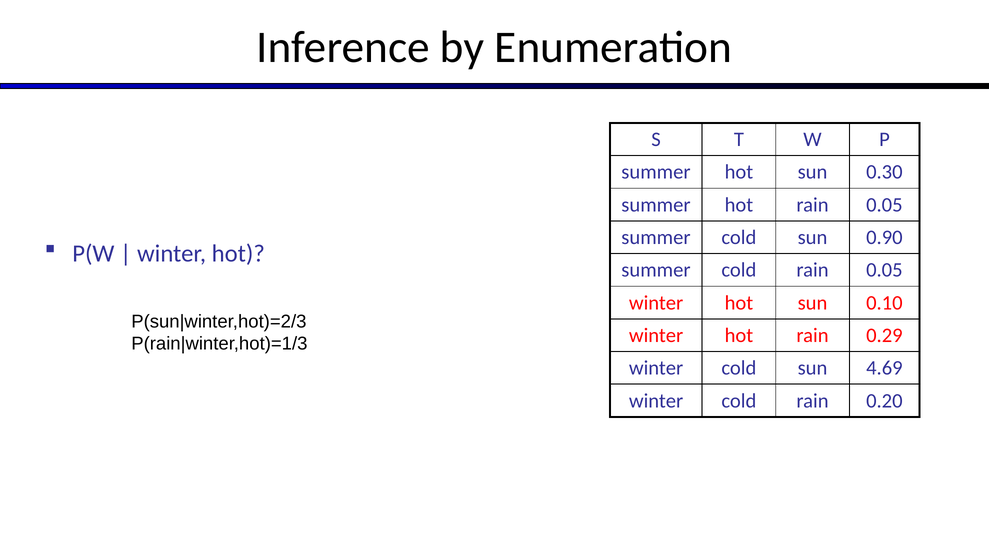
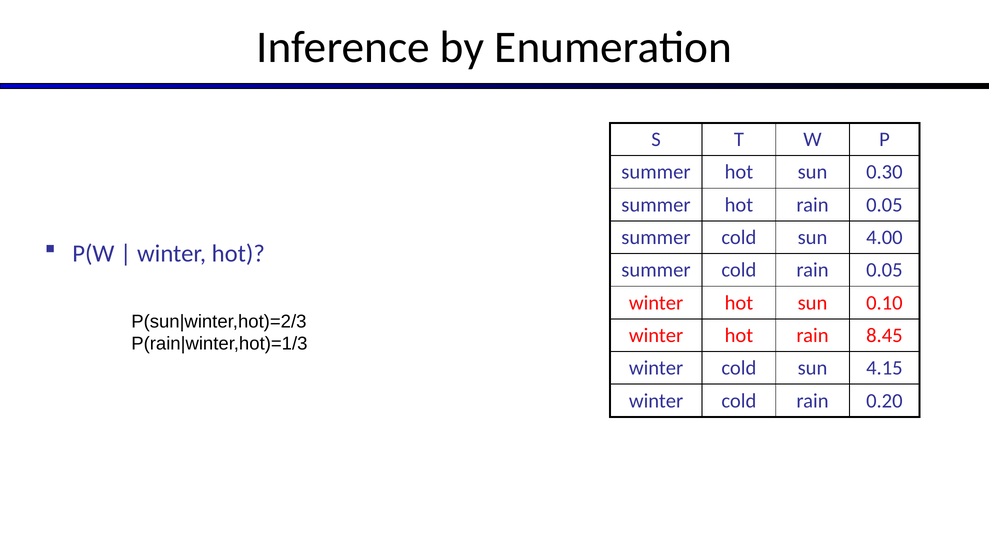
0.90: 0.90 -> 4.00 (884, 238)
0.29: 0.29 -> 8.45 (884, 336)
4.69: 4.69 -> 4.15 (884, 368)
